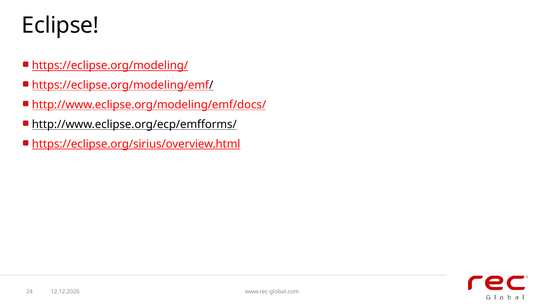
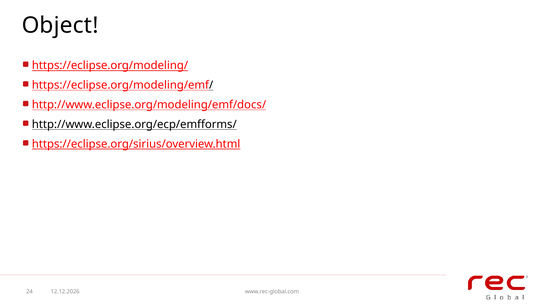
Eclipse: Eclipse -> Object (60, 25)
